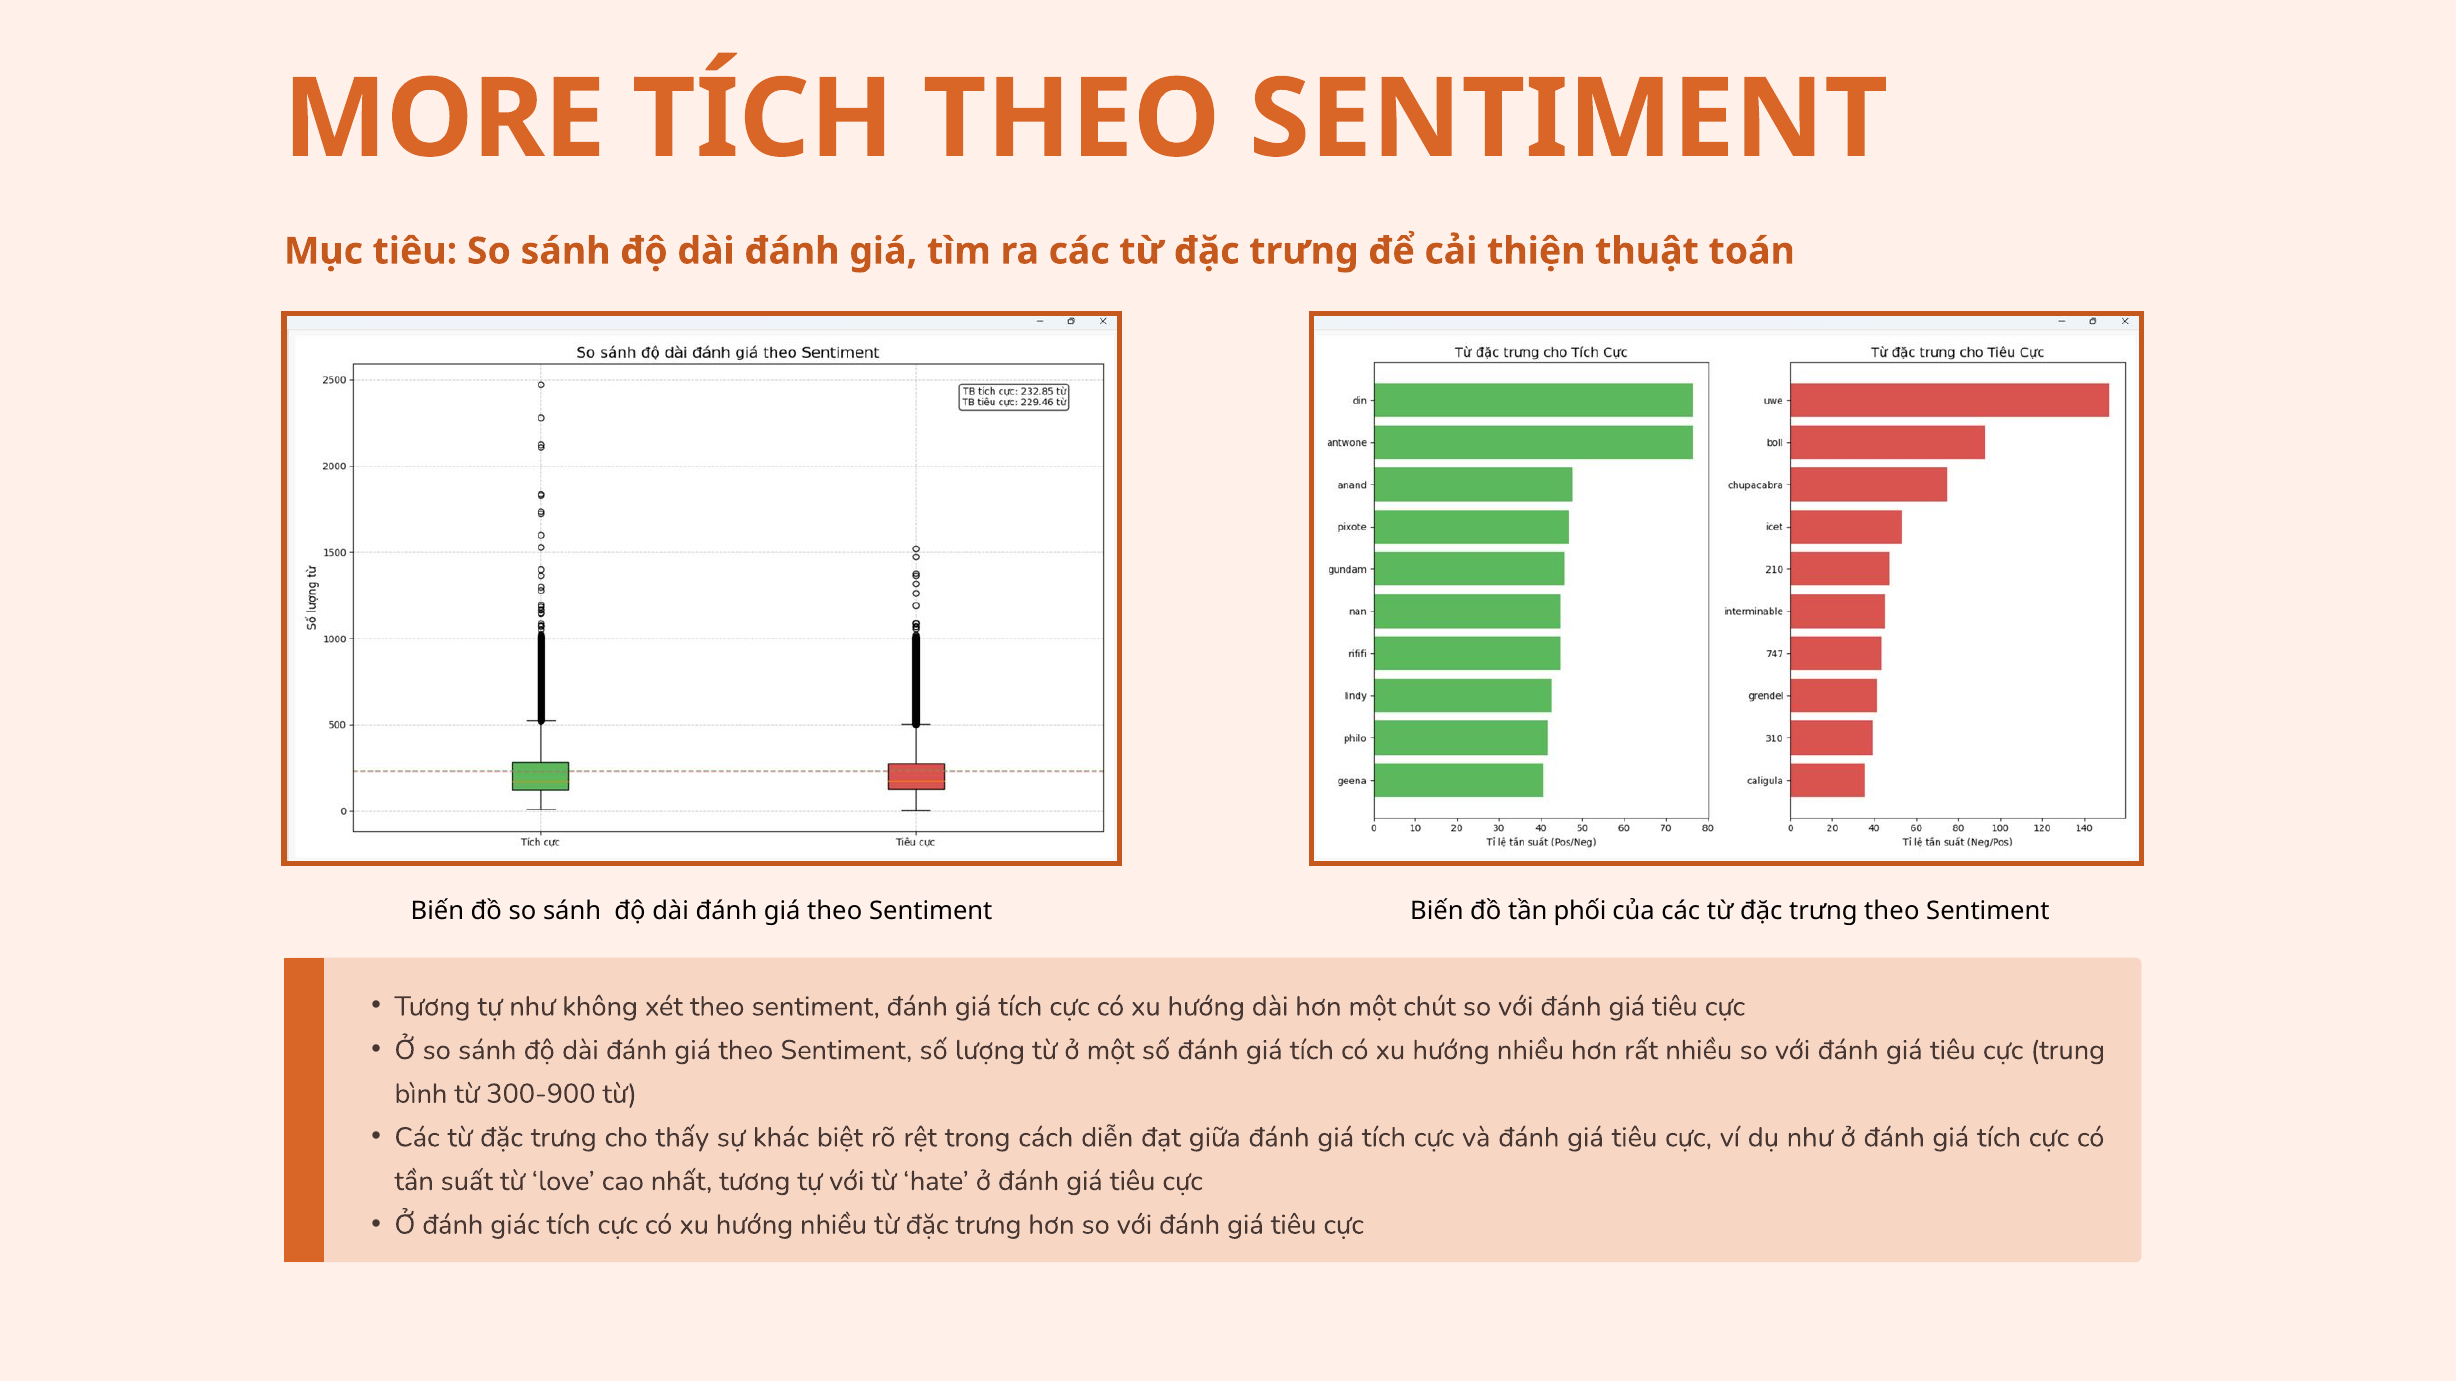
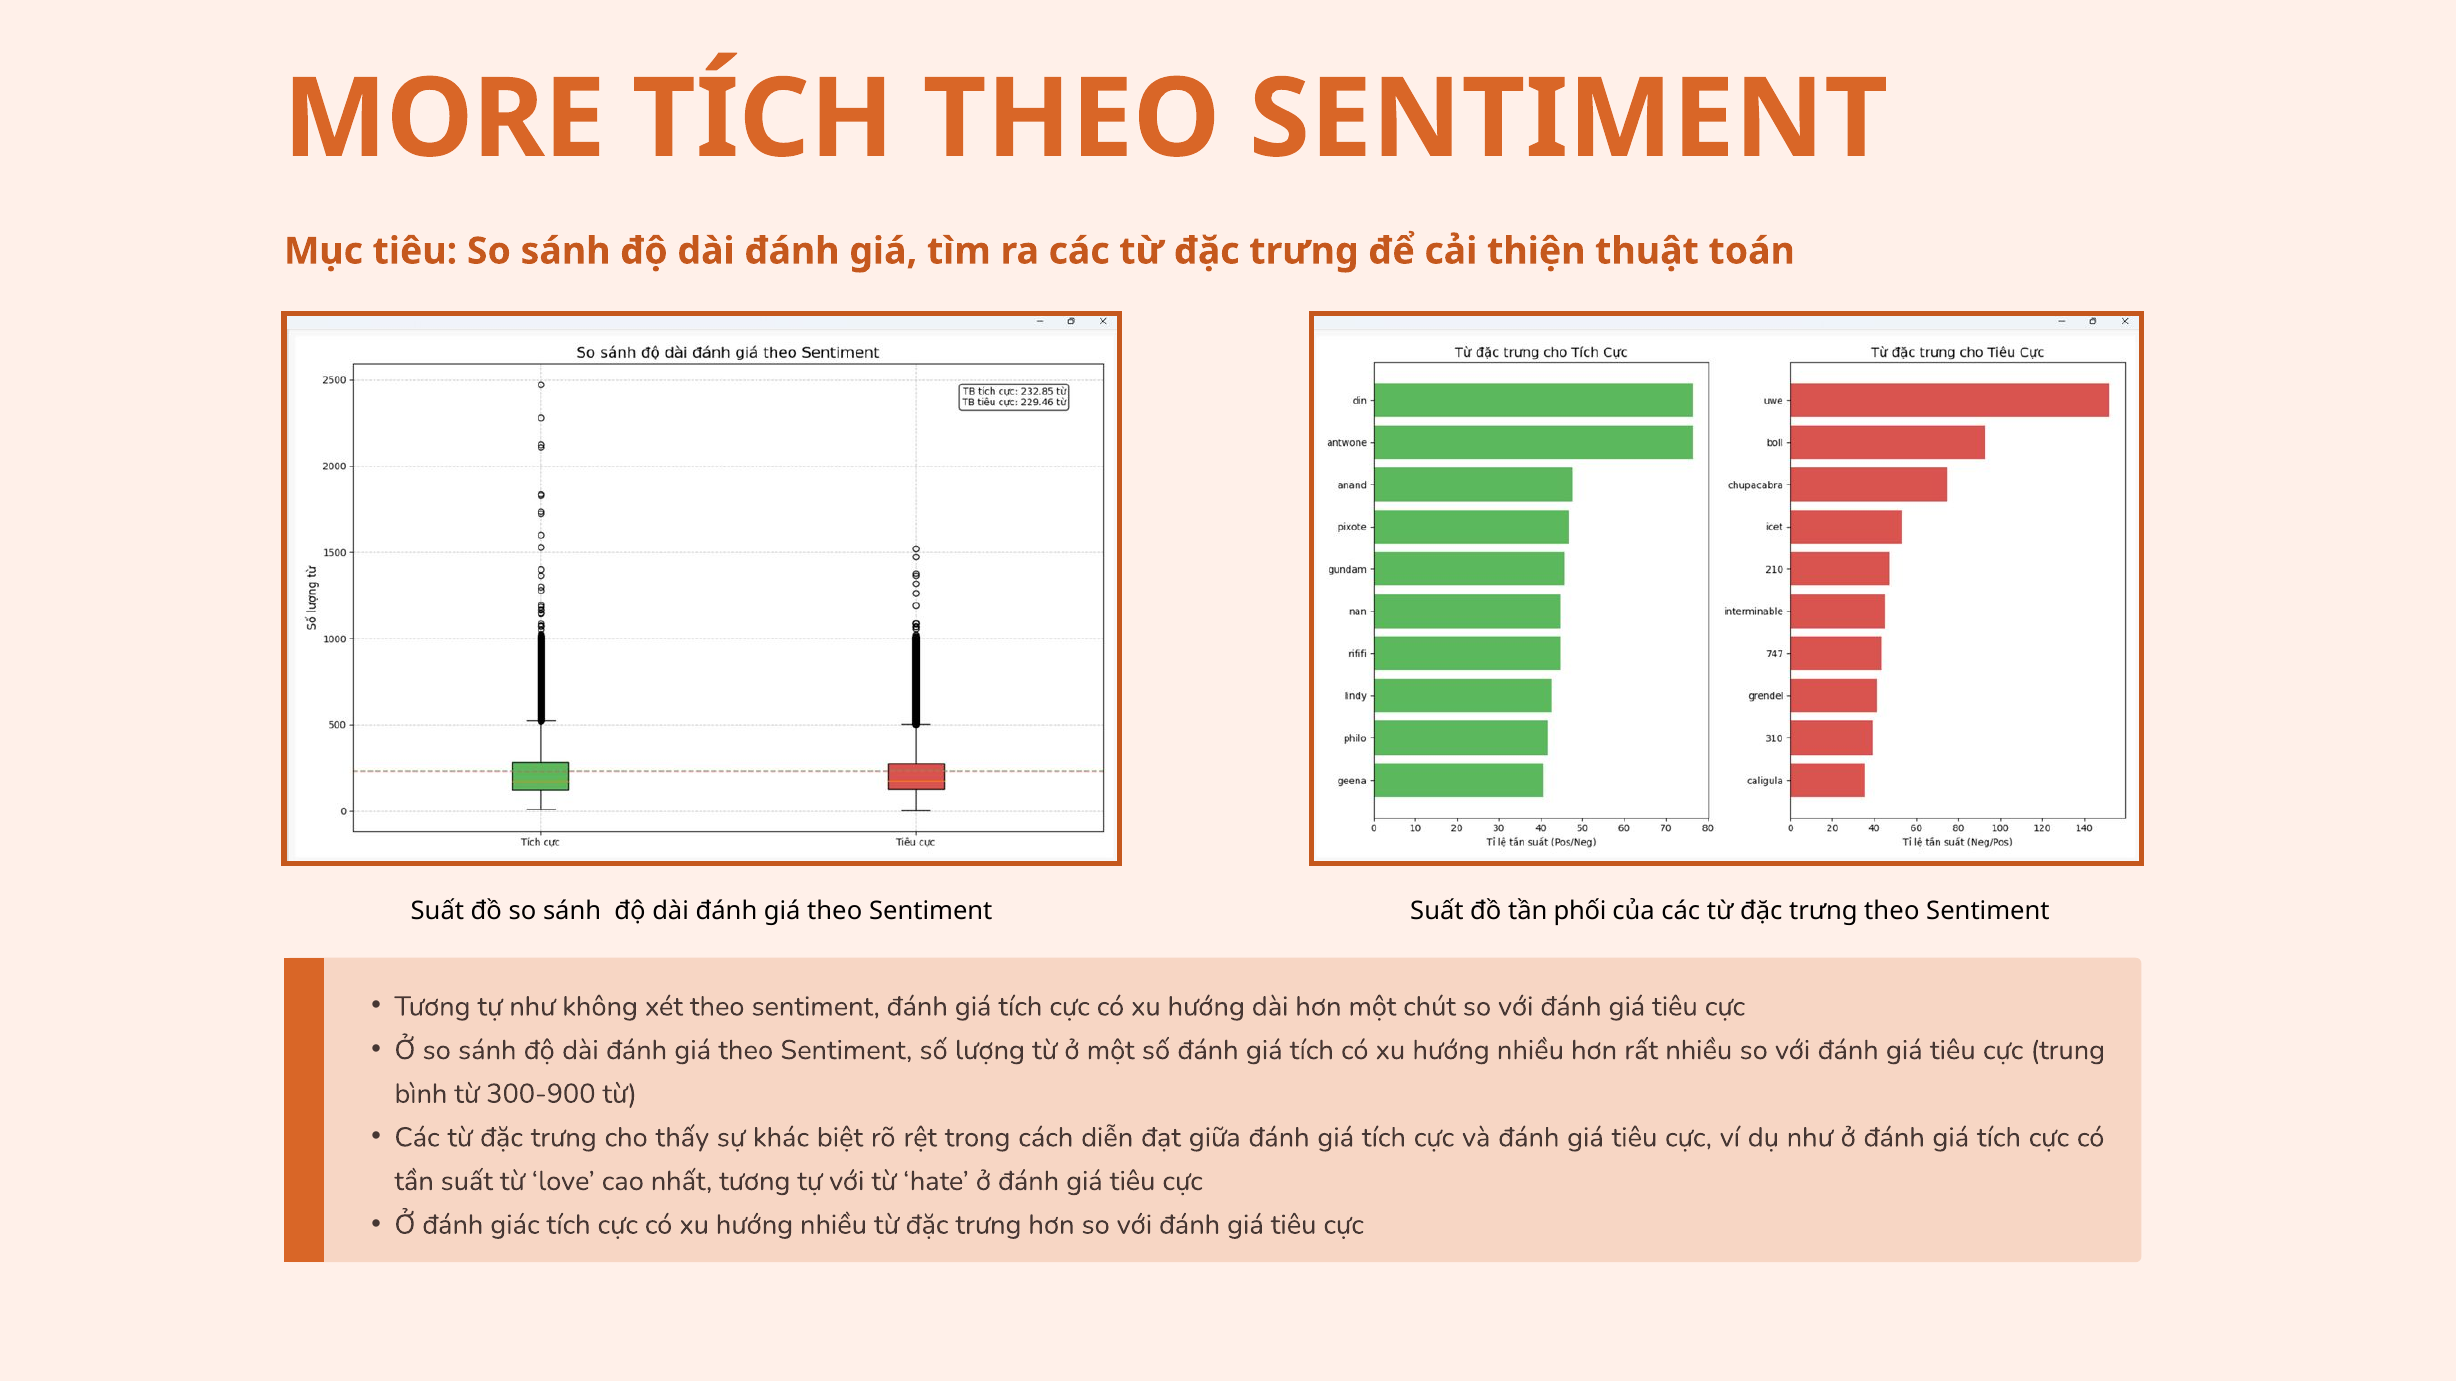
Biến: Biến -> Suất (437, 911)
Biến: Biến -> Suất (1437, 911)
